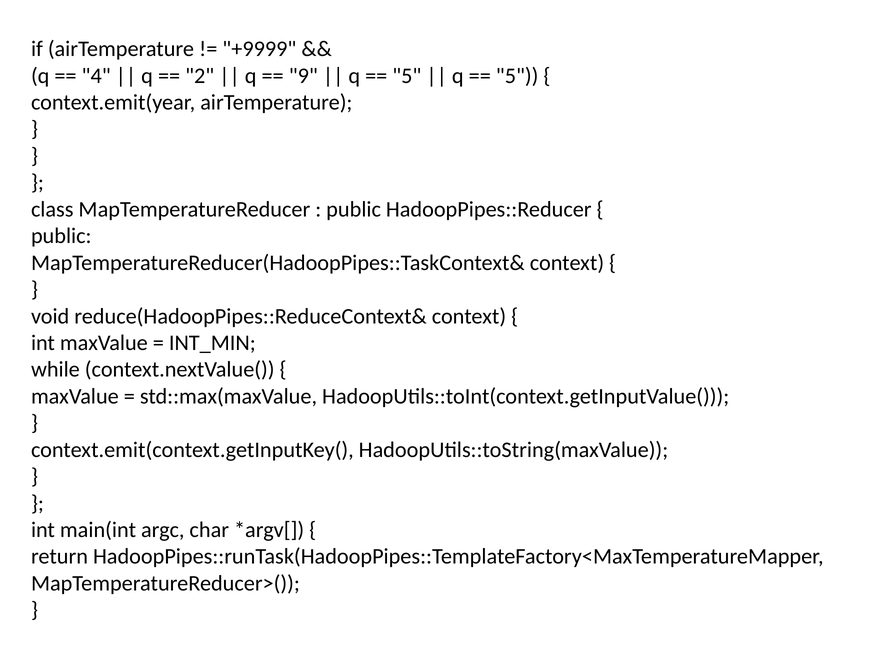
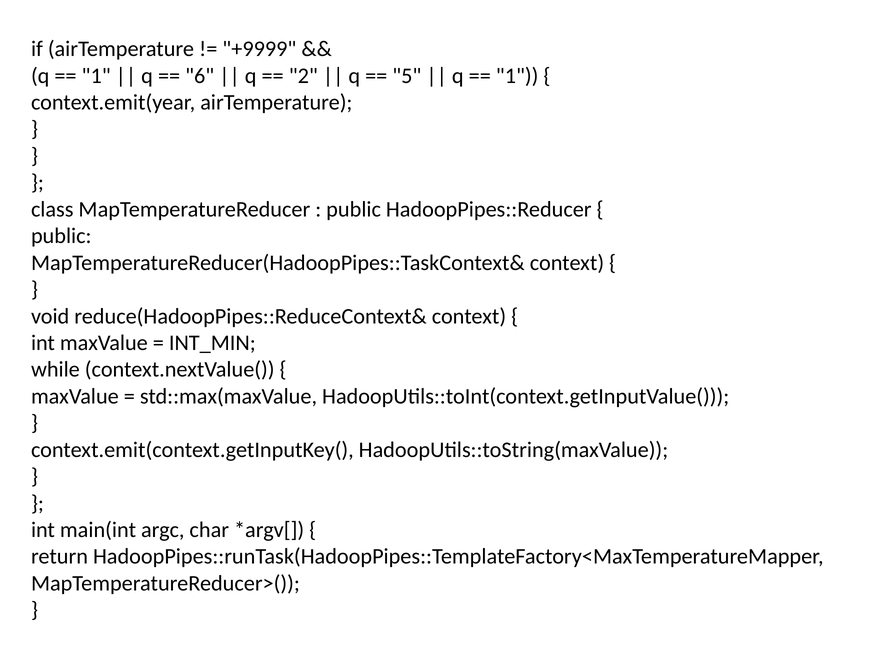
4: 4 -> 1 (96, 76)
2: 2 -> 6 (200, 76)
9: 9 -> 2 (303, 76)
5: 5 -> 1 (517, 76)
